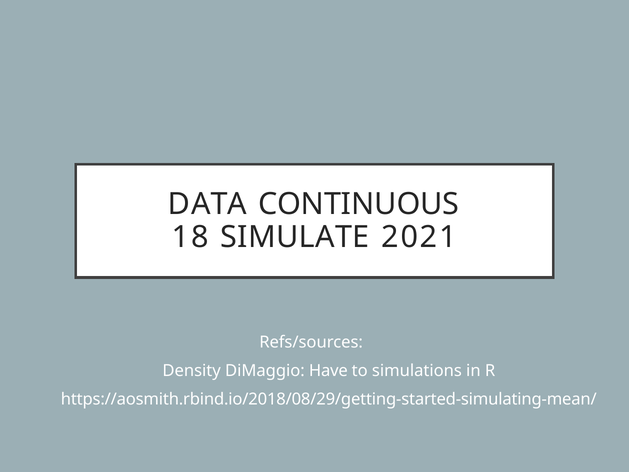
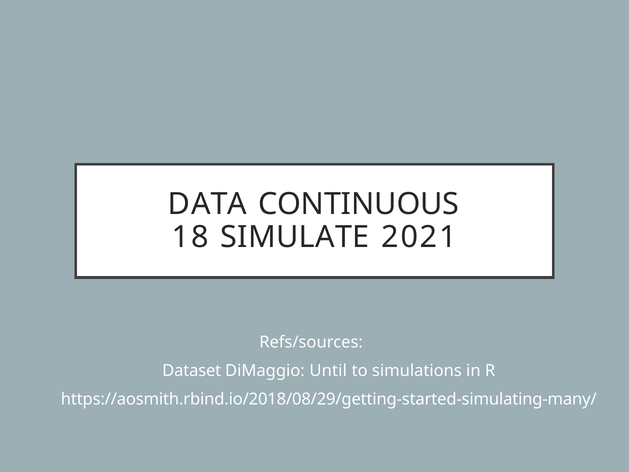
Density: Density -> Dataset (192, 371)
Have: Have -> Until (328, 371)
https://aosmith.rbind.io/2018/08/29/getting-started-simulating-mean/: https://aosmith.rbind.io/2018/08/29/getting-started-simulating-mean/ -> https://aosmith.rbind.io/2018/08/29/getting-started-simulating-many/ (329, 399)
